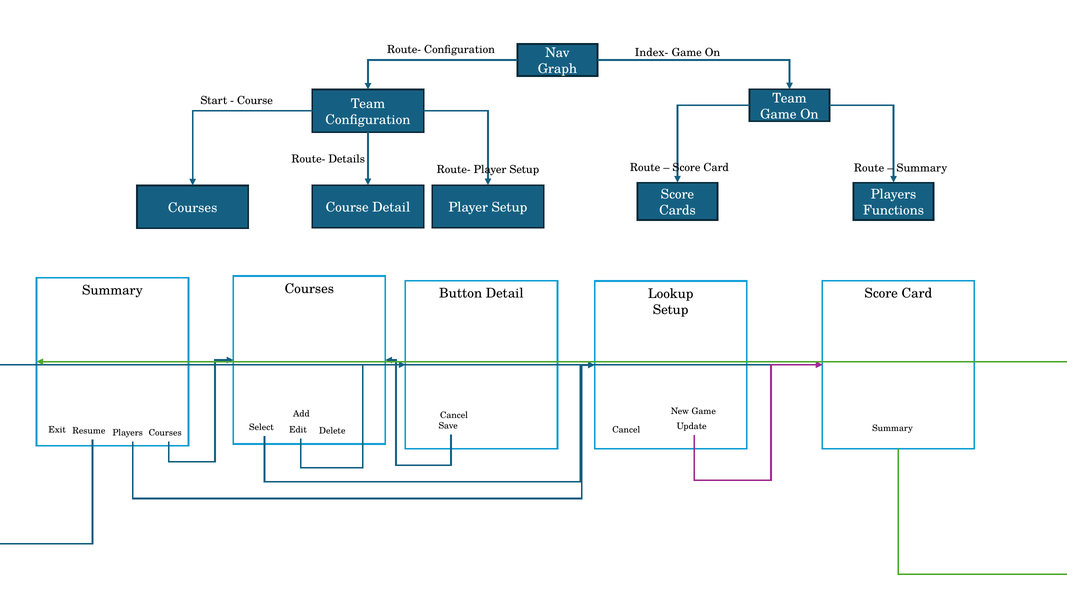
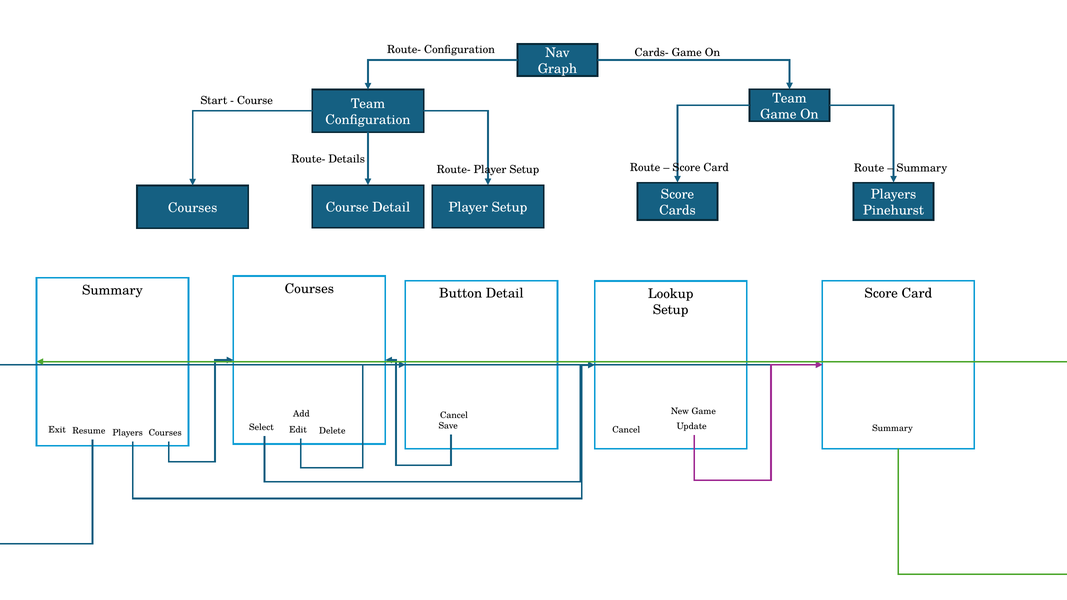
Index-: Index- -> Cards- (652, 53)
Functions: Functions -> Pinehurst (894, 210)
